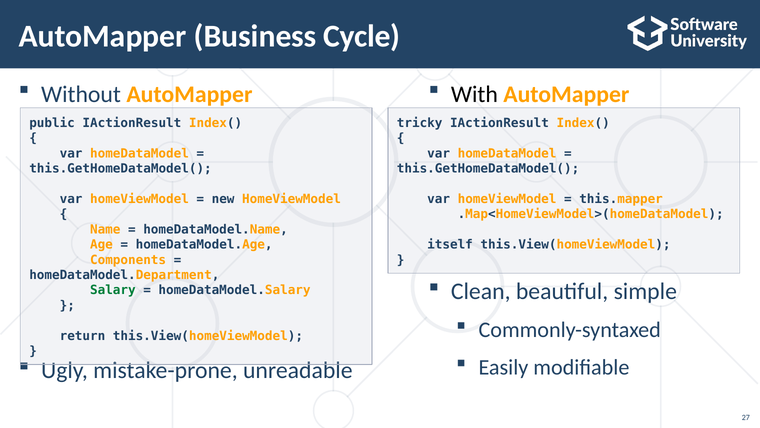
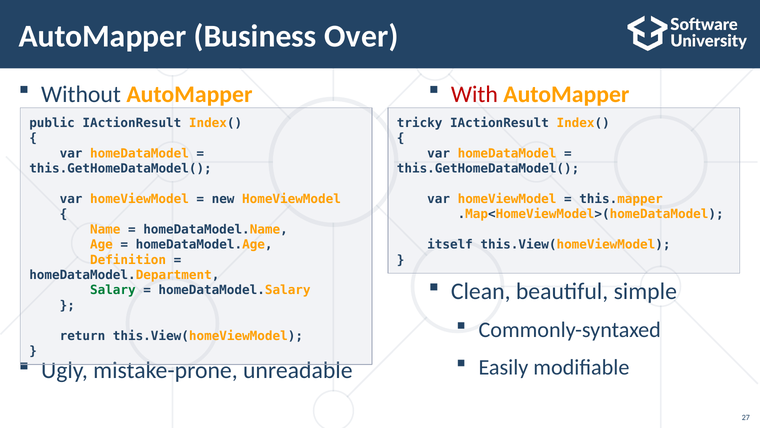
Cycle: Cycle -> Over (361, 36)
With colour: black -> red (474, 94)
Components: Components -> Definition (128, 260)
